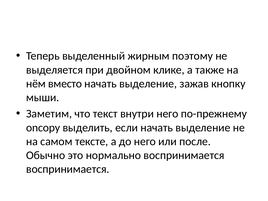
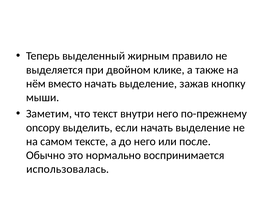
поэтому: поэтому -> правило (193, 56)
воспринимается: воспринимается -> использовалась (68, 169)
